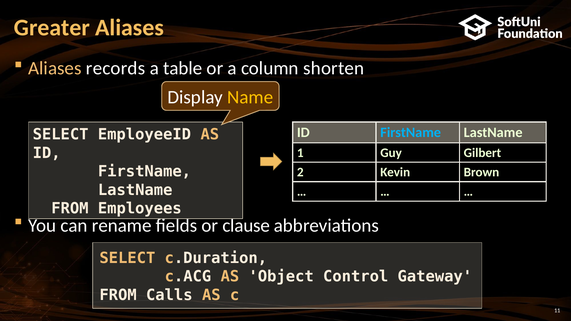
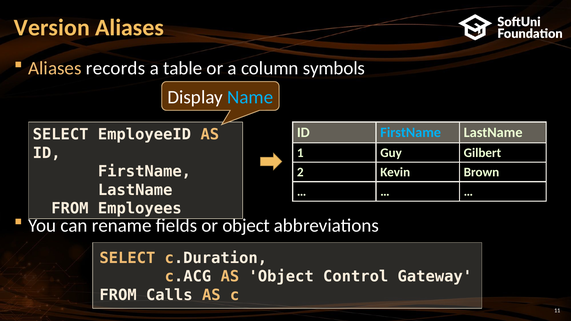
Greater: Greater -> Version (52, 28)
shorten: shorten -> symbols (334, 68)
Name colour: yellow -> light blue (250, 97)
or clause: clause -> object (246, 226)
